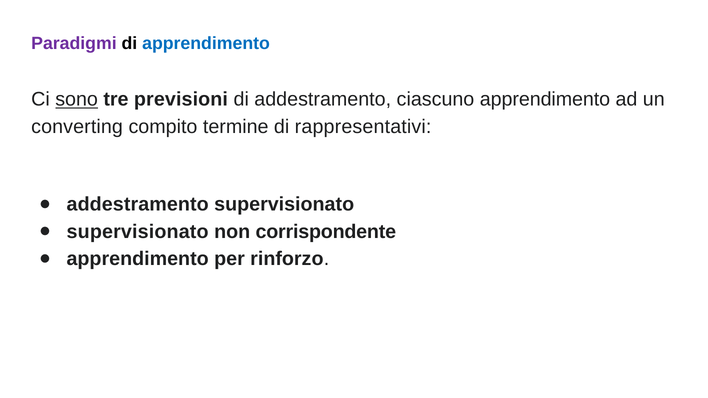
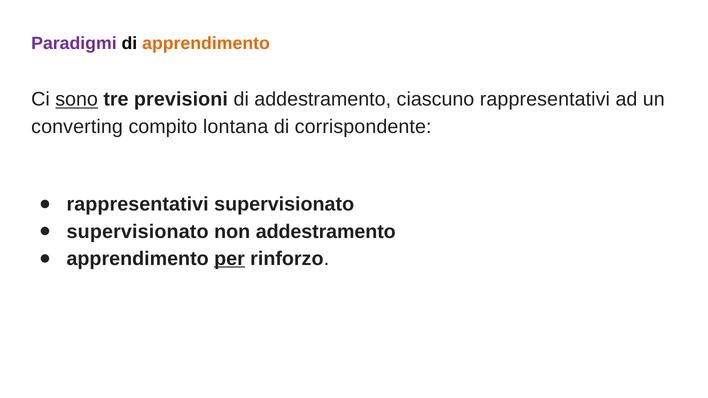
apprendimento colour: blue -> orange (206, 43)
ciascuno apprendimento: apprendimento -> rappresentativi (545, 100)
termine: termine -> lontana (236, 127)
rappresentativi: rappresentativi -> corrispondente (363, 127)
addestramento: addestramento -> rappresentativi (138, 205)
non corrispondente: corrispondente -> addestramento (326, 232)
per underline: none -> present (229, 259)
